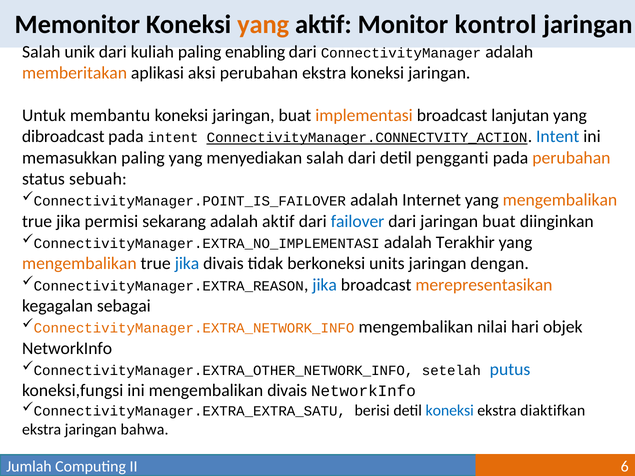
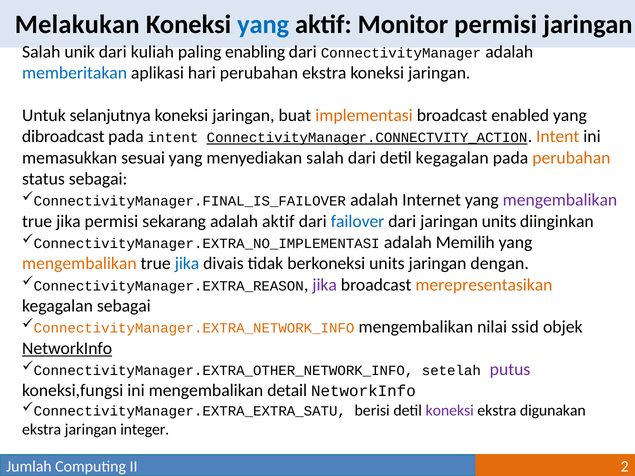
Memonitor: Memonitor -> Melakukan (77, 25)
yang colour: orange -> blue (263, 25)
Monitor kontrol: kontrol -> permisi (496, 25)
memberitakan colour: orange -> blue (75, 73)
aksi: aksi -> hari (202, 73)
membantu: membantu -> selanjutnya (110, 116)
lanjutan: lanjutan -> enabled (520, 116)
Intent colour: blue -> orange (558, 137)
memasukkan paling: paling -> sesuai (143, 158)
detil pengganti: pengganti -> kegagalan (452, 158)
status sebuah: sebuah -> sebagai (98, 179)
ConnectivityManager.POINT_IS_FAILOVER: ConnectivityManager.POINT_IS_FAILOVER -> ConnectivityManager.FINAL_IS_FAILOVER (190, 201)
mengembalikan colour: orange -> purple (560, 200)
dari jaringan buat: buat -> units (499, 221)
Terakhir: Terakhir -> Memilih (465, 243)
jika colour: blue -> purple (325, 285)
hari: hari -> ssid (525, 327)
NetworkInfo underline: none -> present (67, 348)
putus colour: blue -> purple (510, 370)
mengembalikan divais: divais -> detail (287, 391)
koneksi colour: blue -> purple (450, 411)
diaktifkan: diaktifkan -> digunakan (553, 411)
bahwa: bahwa -> integer (145, 430)
6: 6 -> 2 (625, 467)
